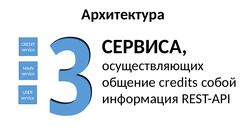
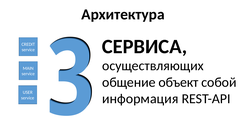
credits: credits -> объект (179, 82)
